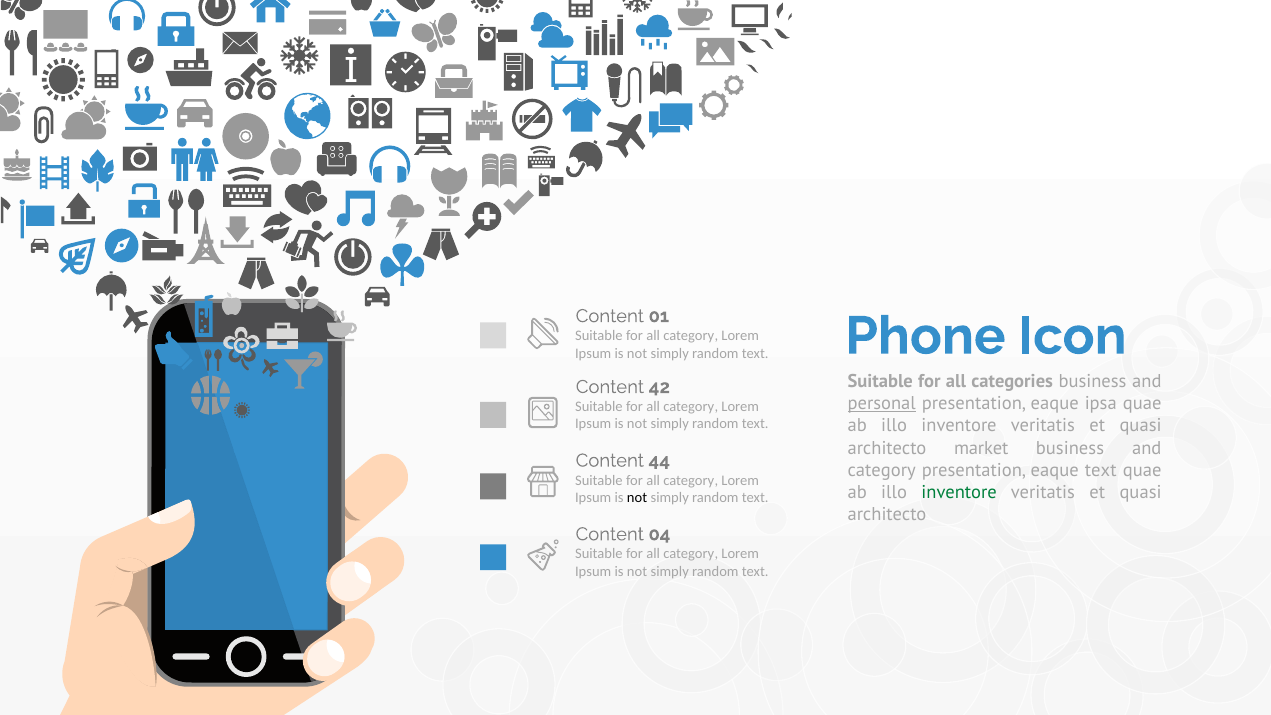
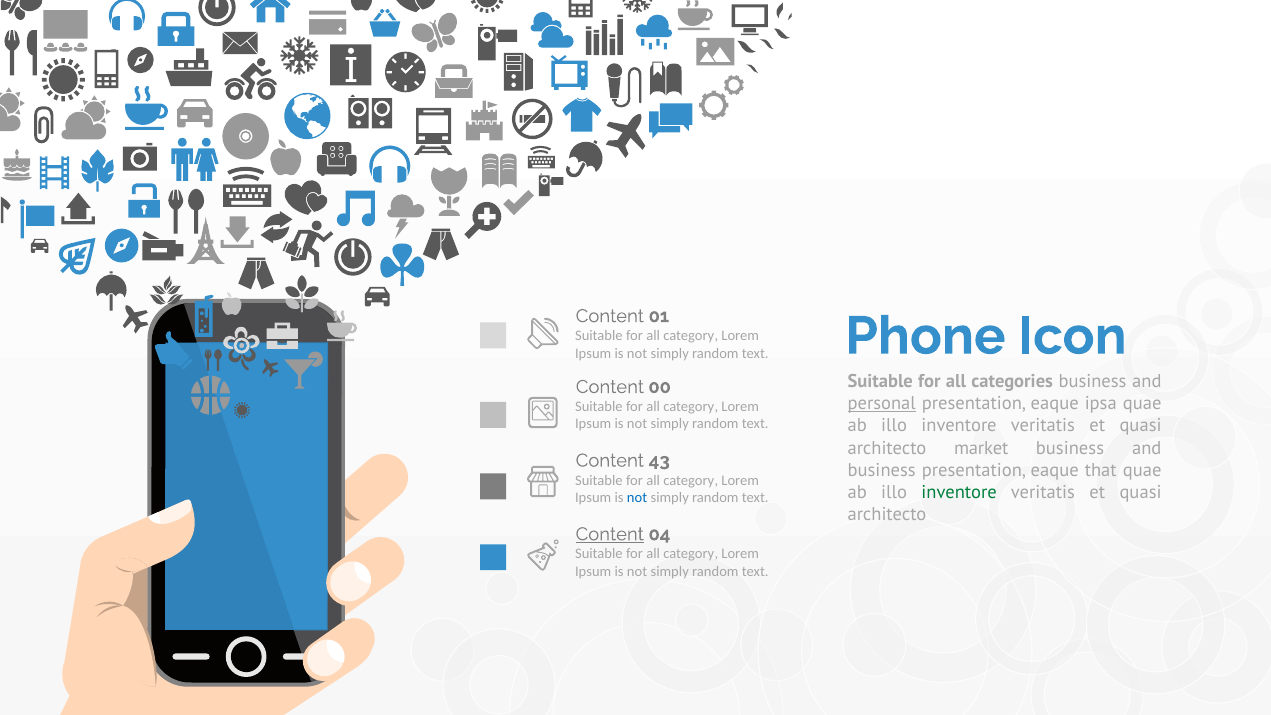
42: 42 -> 00 (660, 387)
44: 44 -> 43 (659, 460)
category: category -> business (882, 470)
eaque text: text -> that (1101, 470)
not colour: black -> blue (637, 498)
Content underline: none -> present (610, 534)
